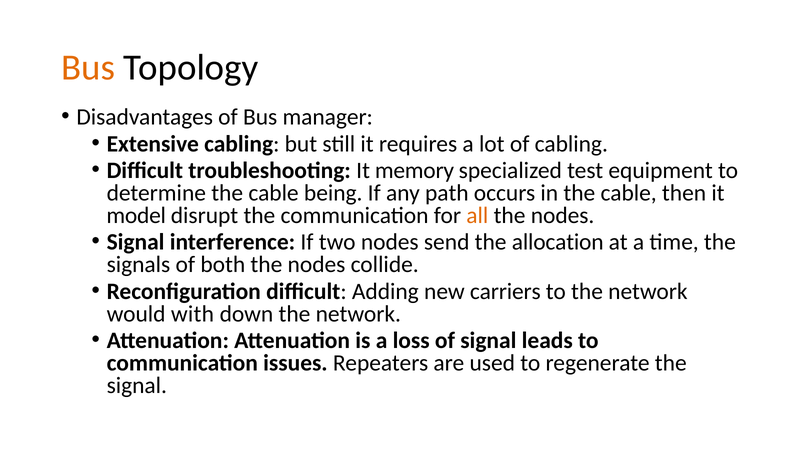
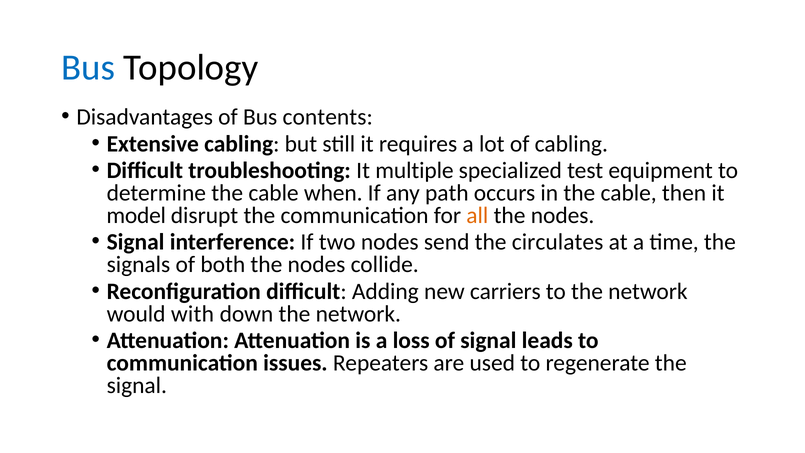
Bus colour: orange -> blue (88, 68)
manager: manager -> contents (328, 117)
memory: memory -> multiple (414, 170)
being: being -> when (333, 193)
allocation: allocation -> circulates (558, 242)
